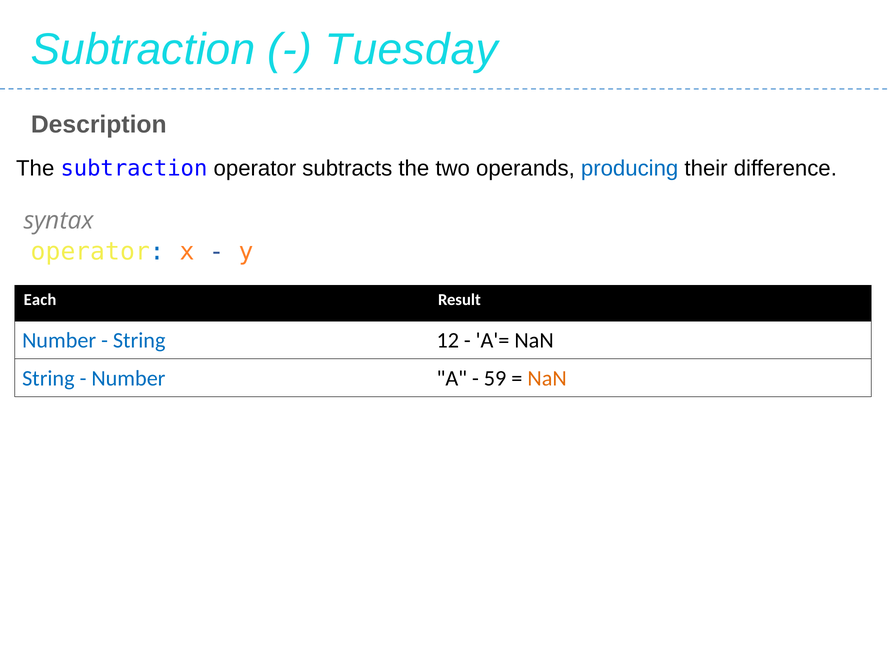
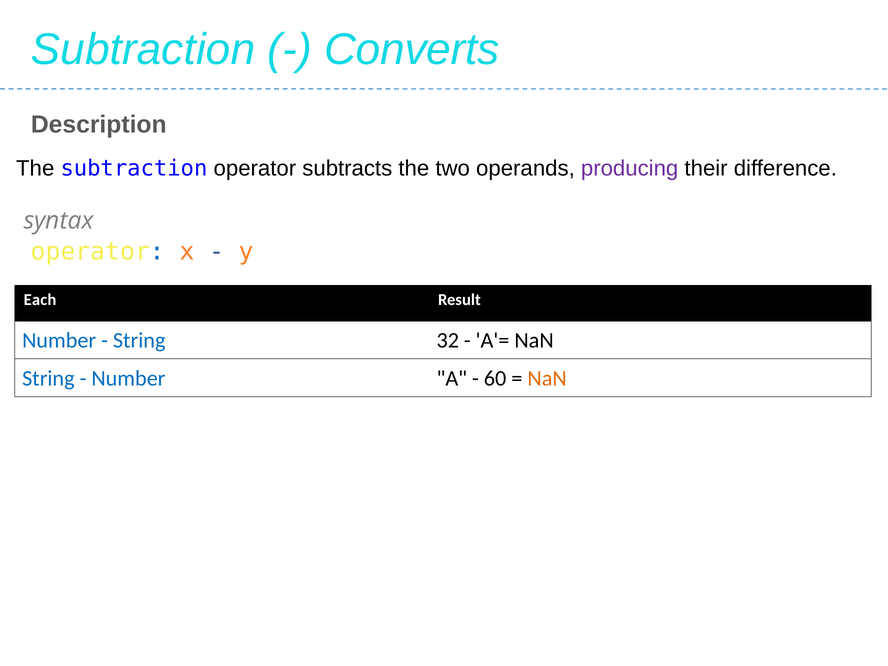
Tuesday: Tuesday -> Converts (412, 50)
producing colour: blue -> purple (630, 168)
12: 12 -> 32 (448, 340)
59: 59 -> 60 (495, 378)
